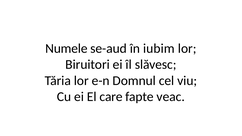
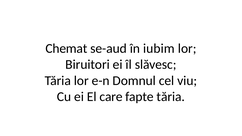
Numele: Numele -> Chemat (66, 48)
fapte veac: veac -> tăria (171, 97)
